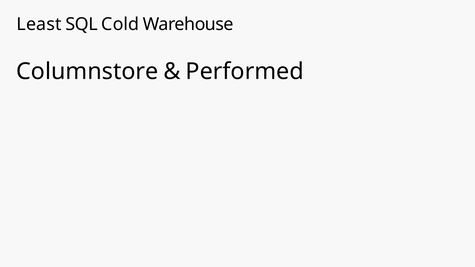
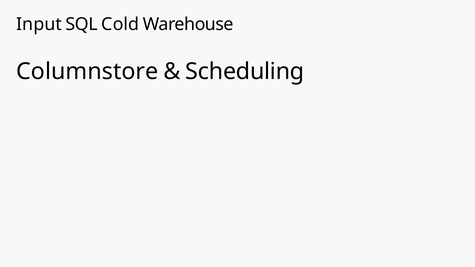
Least: Least -> Input (39, 24)
Performed: Performed -> Scheduling (245, 72)
